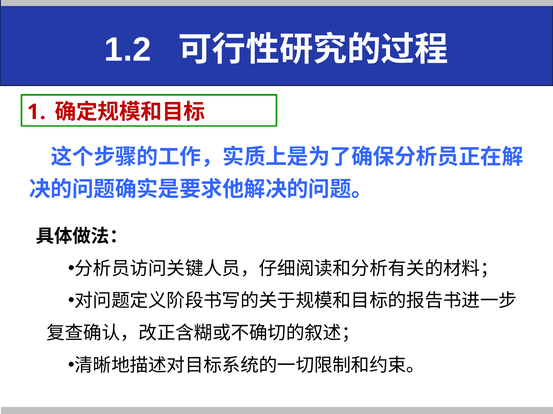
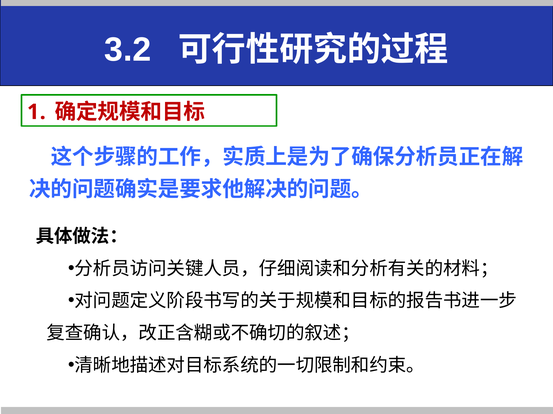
1.2: 1.2 -> 3.2 (128, 50)
